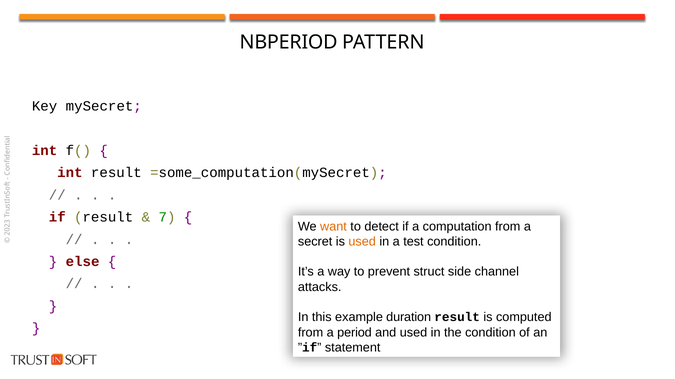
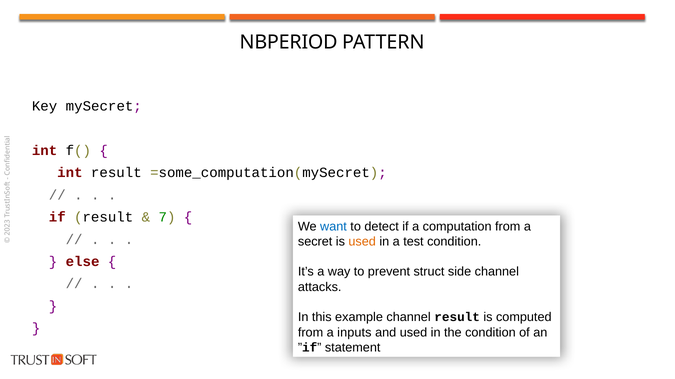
want colour: orange -> blue (333, 227)
example duration: duration -> channel (409, 318)
period: period -> inputs (354, 333)
